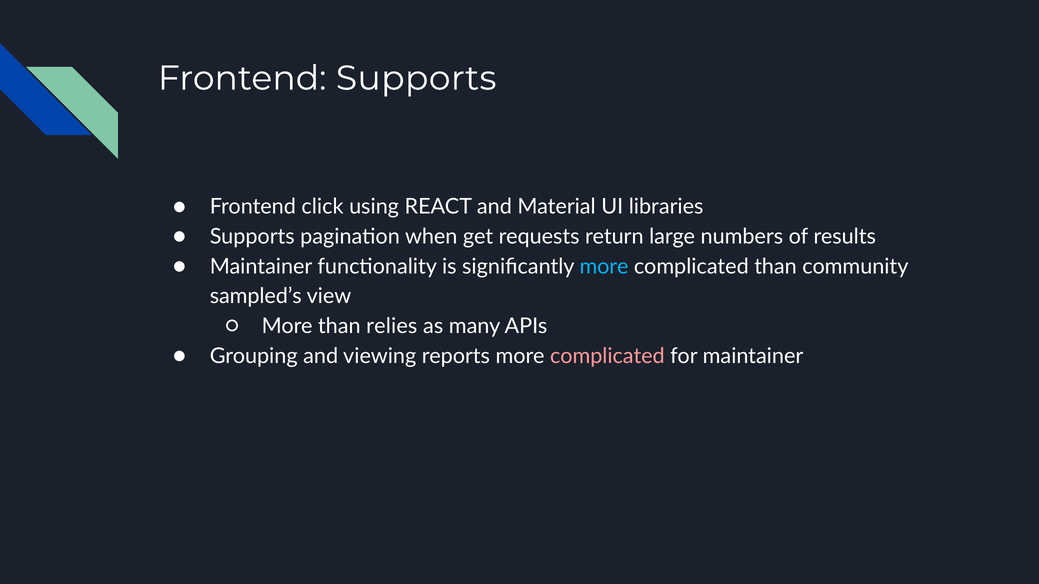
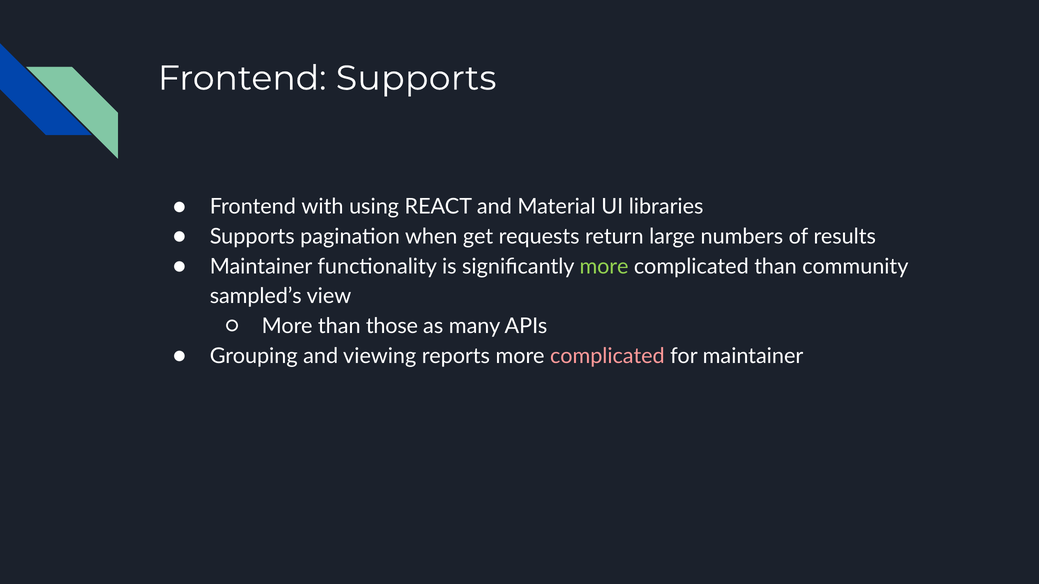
click: click -> with (322, 207)
more colour: light blue -> light green (604, 267)
relies: relies -> those (392, 326)
